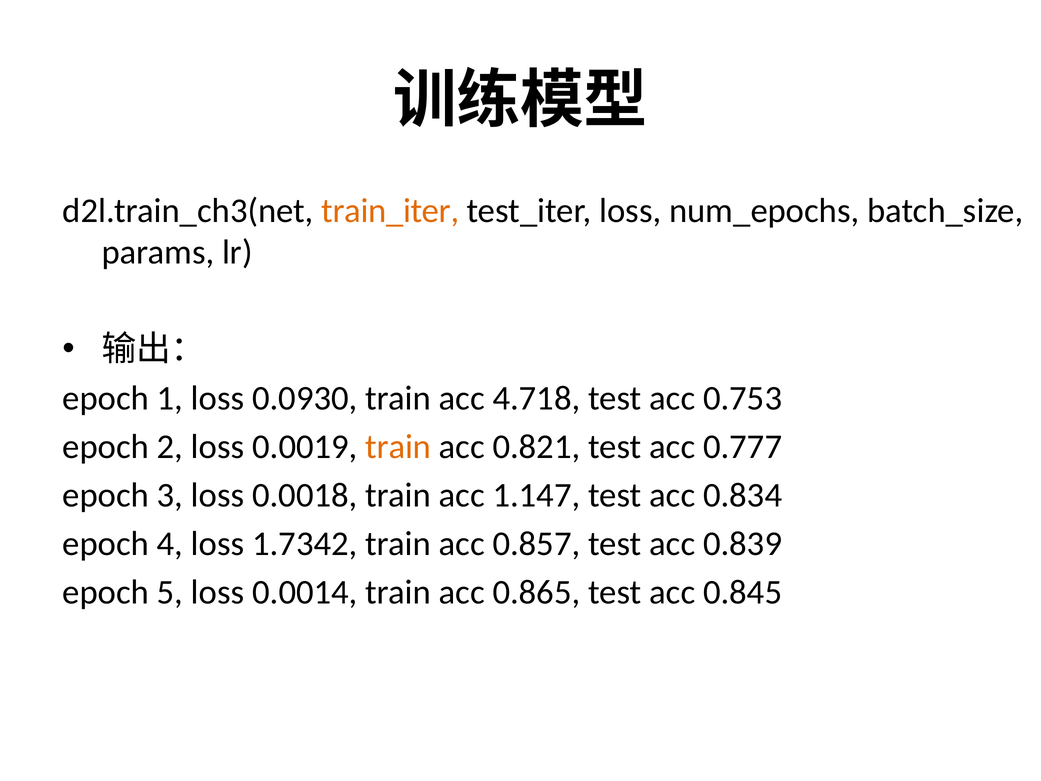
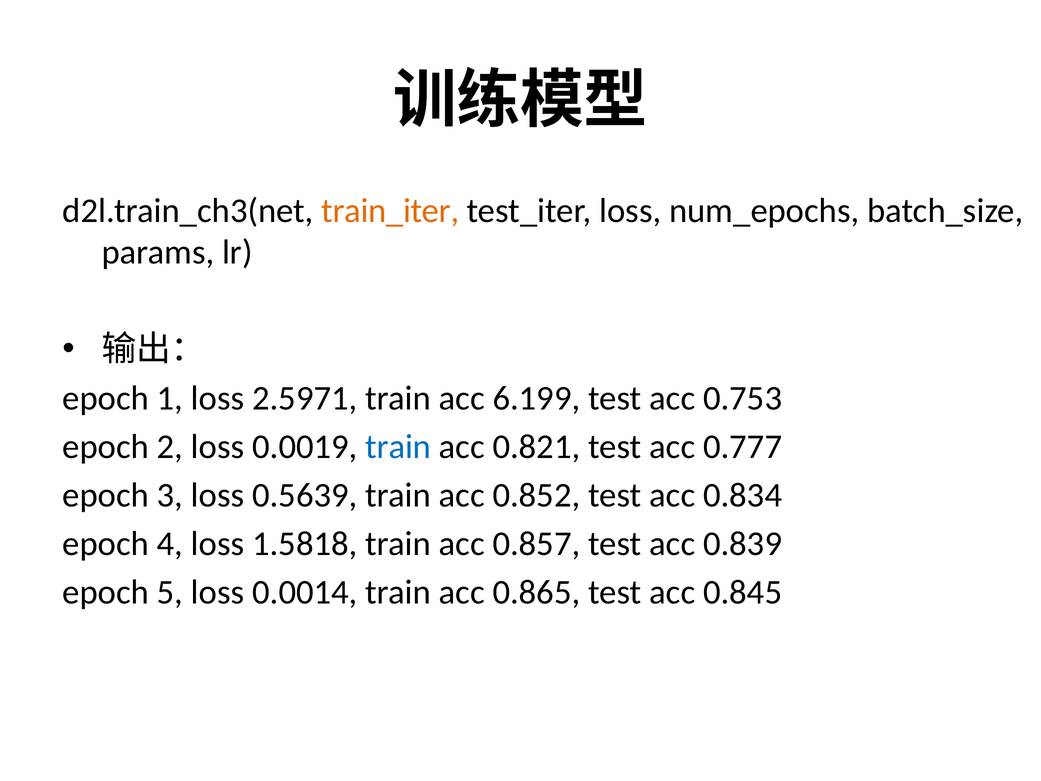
0.0930: 0.0930 -> 2.5971 (305, 398)
4.718: 4.718 -> 6.199 (536, 398)
train colour: orange -> blue (398, 447)
0.0018: 0.0018 -> 0.5639 (305, 495)
1.147: 1.147 -> 0.852 (536, 495)
1.7342: 1.7342 -> 1.5818 (305, 544)
